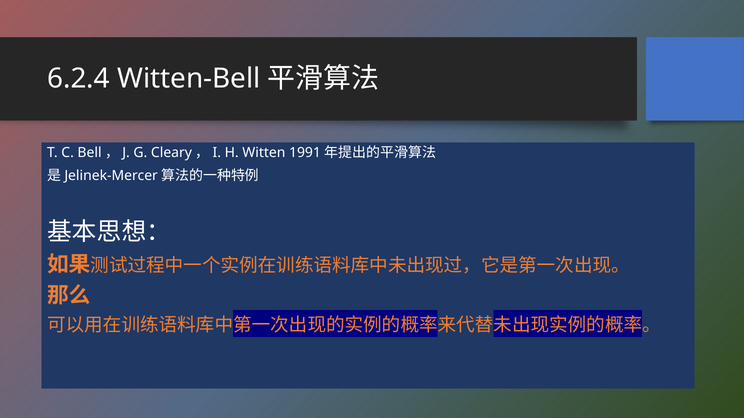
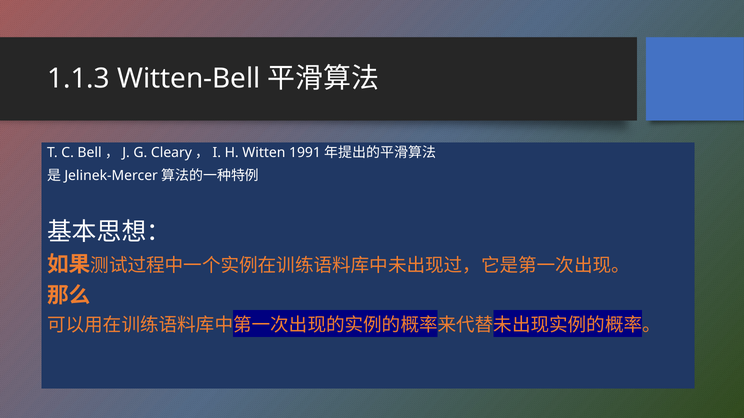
6.2.4: 6.2.4 -> 1.1.3 (78, 79)
